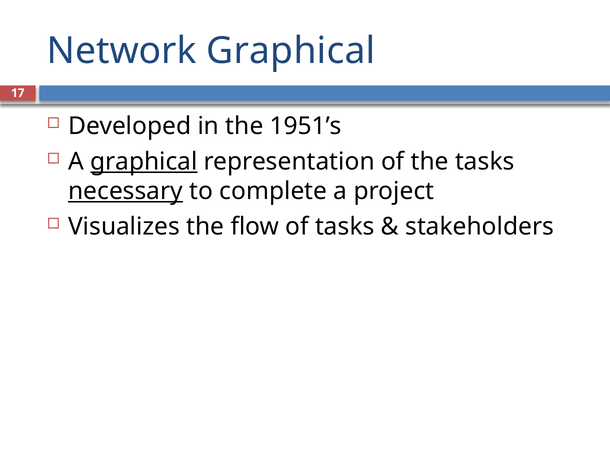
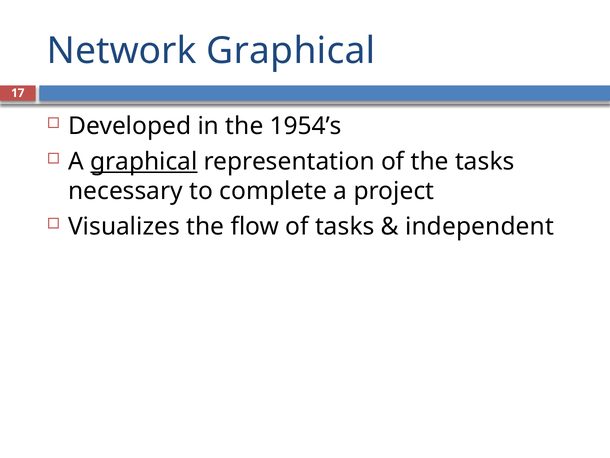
1951’s: 1951’s -> 1954’s (306, 126)
necessary underline: present -> none (126, 191)
stakeholders: stakeholders -> independent (480, 227)
